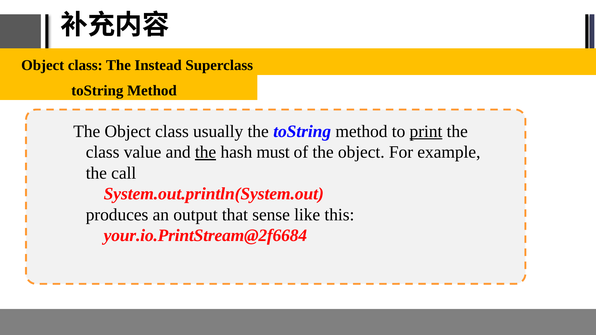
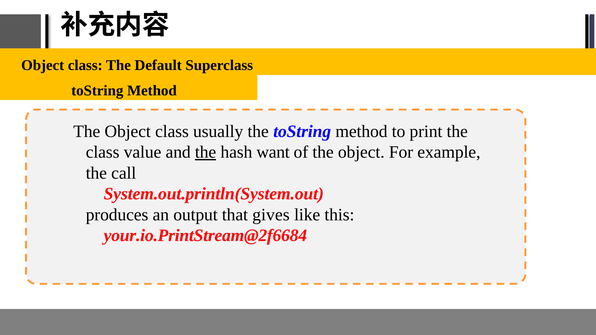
Instead: Instead -> Default (158, 65)
print underline: present -> none (426, 131)
must: must -> want (273, 152)
sense: sense -> gives (271, 215)
